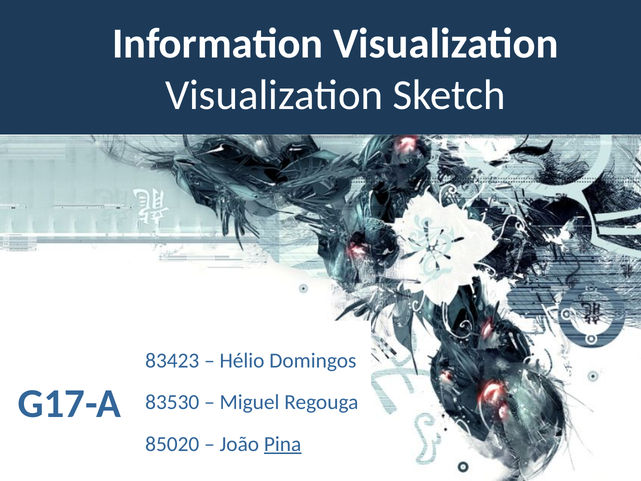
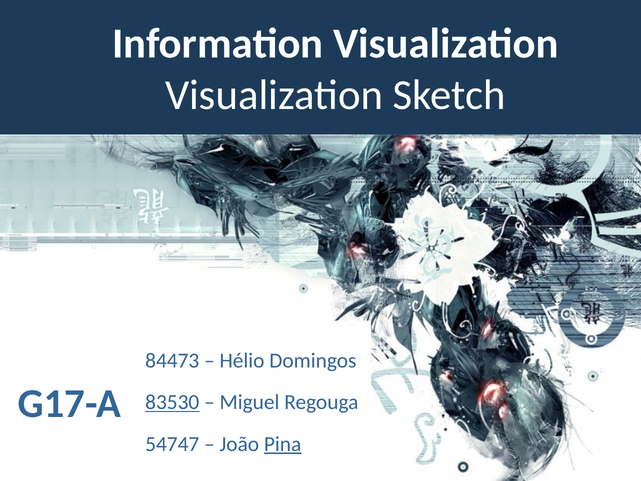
83423: 83423 -> 84473 (172, 360)
83530 underline: none -> present (172, 402)
85020: 85020 -> 54747 (172, 444)
